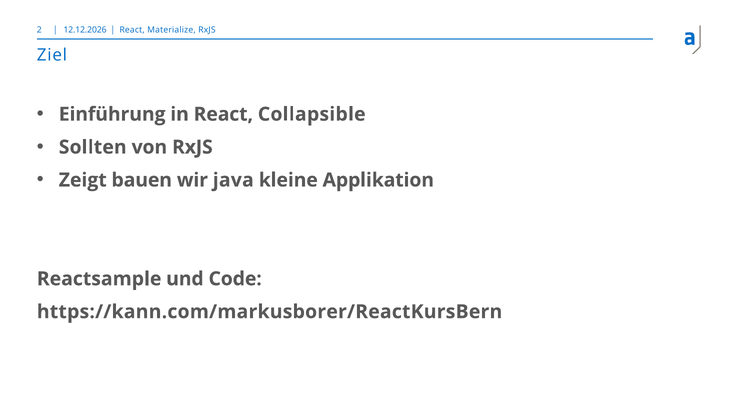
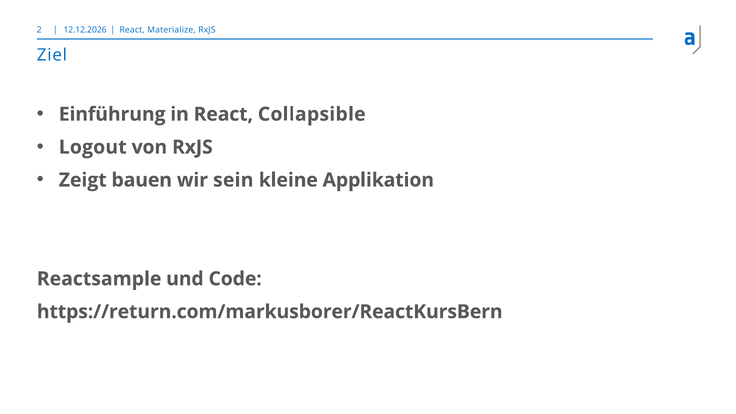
Sollten: Sollten -> Logout (93, 147)
java: java -> sein (233, 180)
https://kann.com/markusborer/ReactKursBern: https://kann.com/markusborer/ReactKursBern -> https://return.com/markusborer/ReactKursBern (270, 312)
